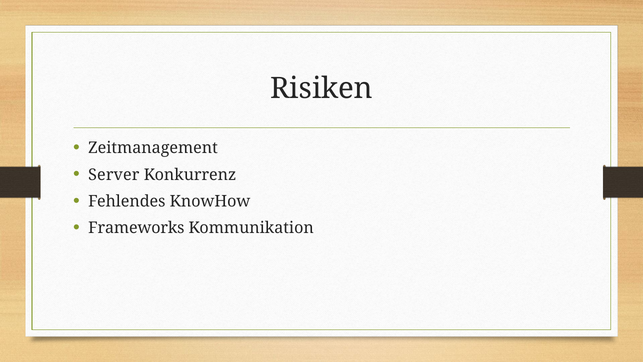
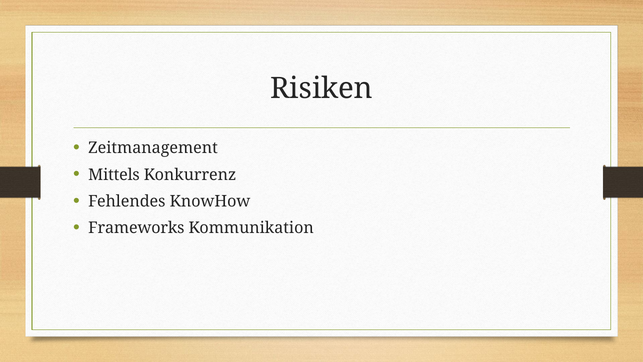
Server: Server -> Mittels (114, 175)
